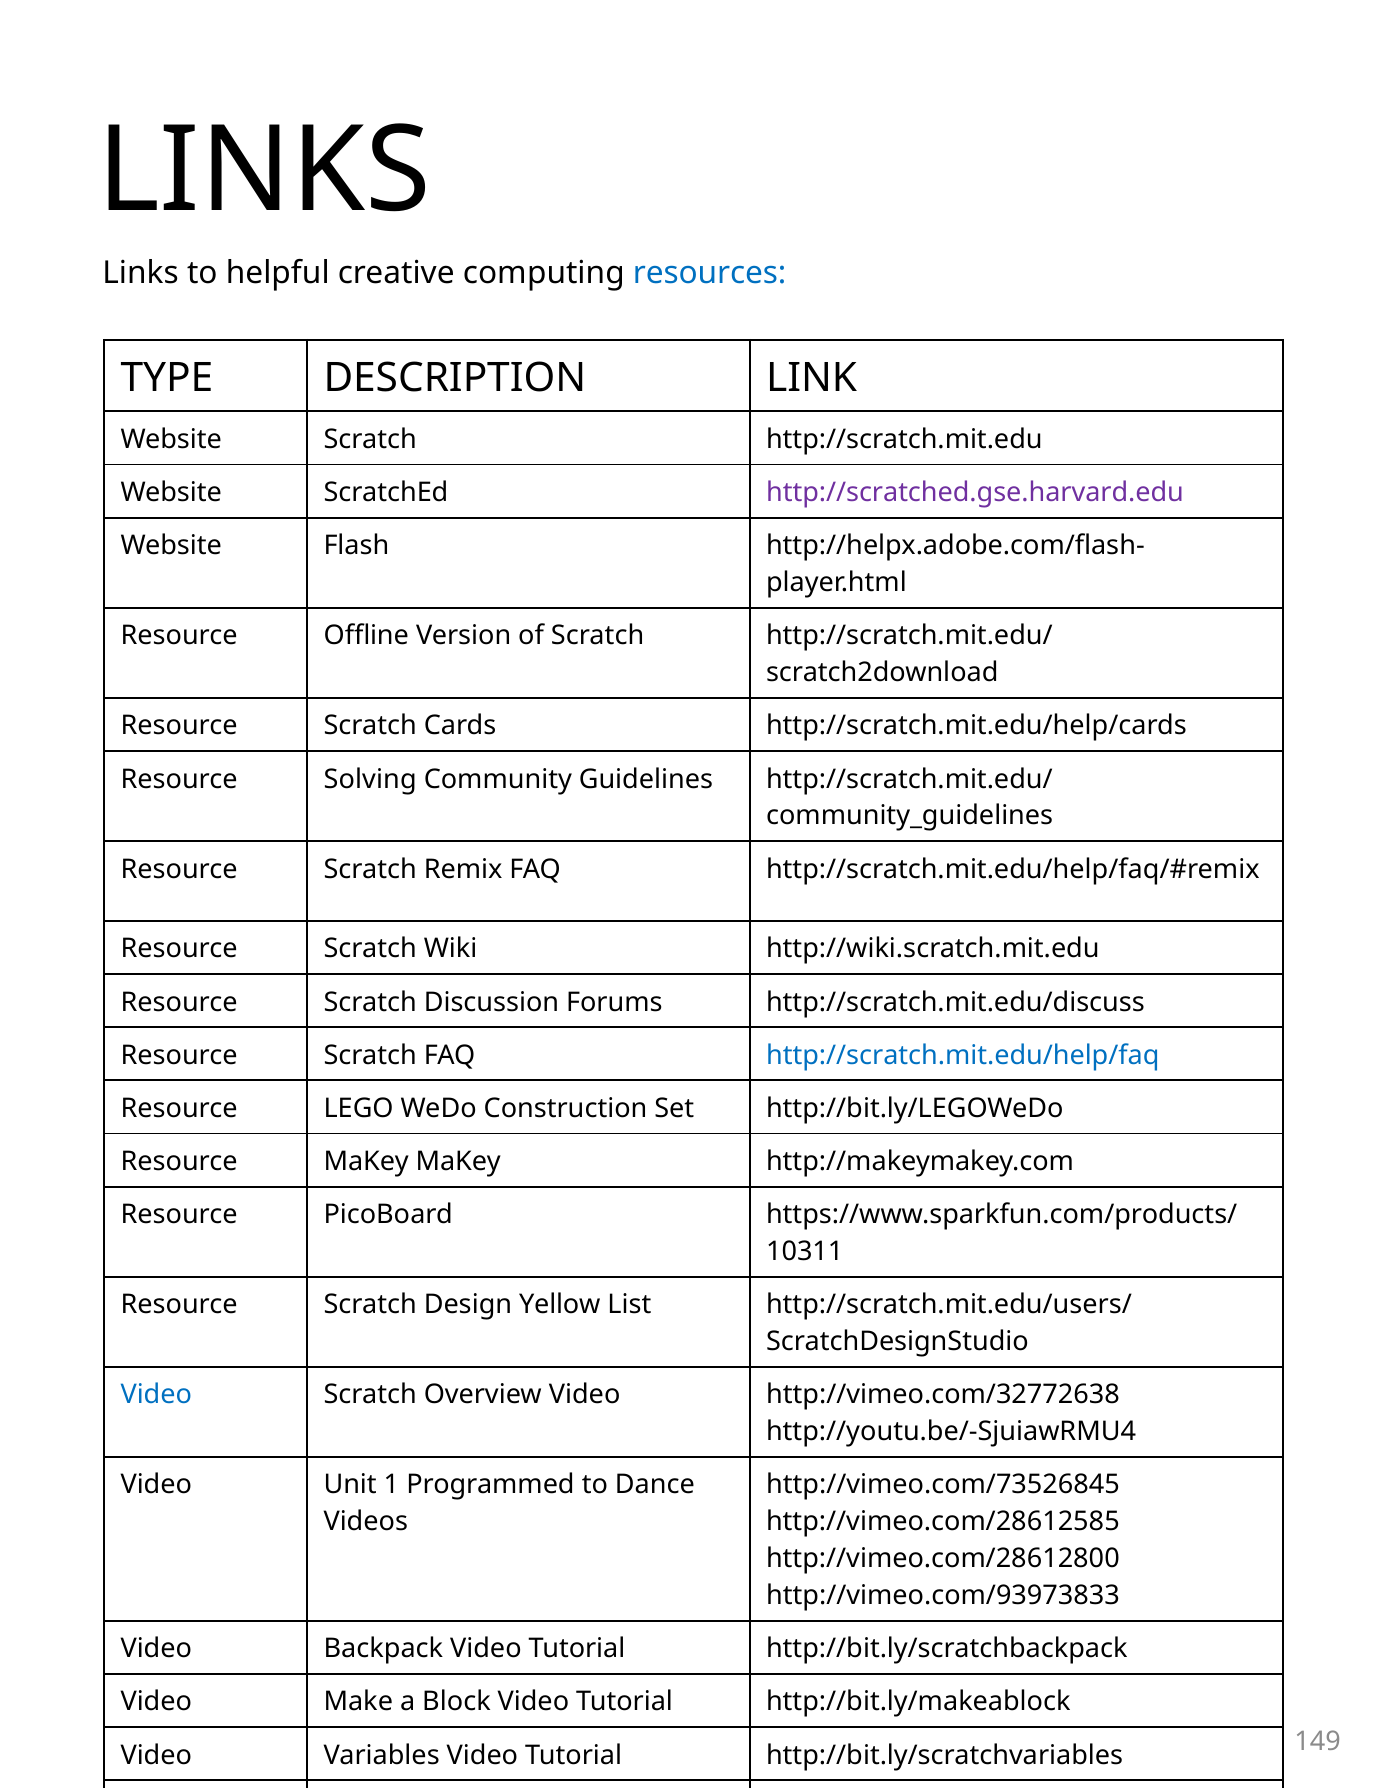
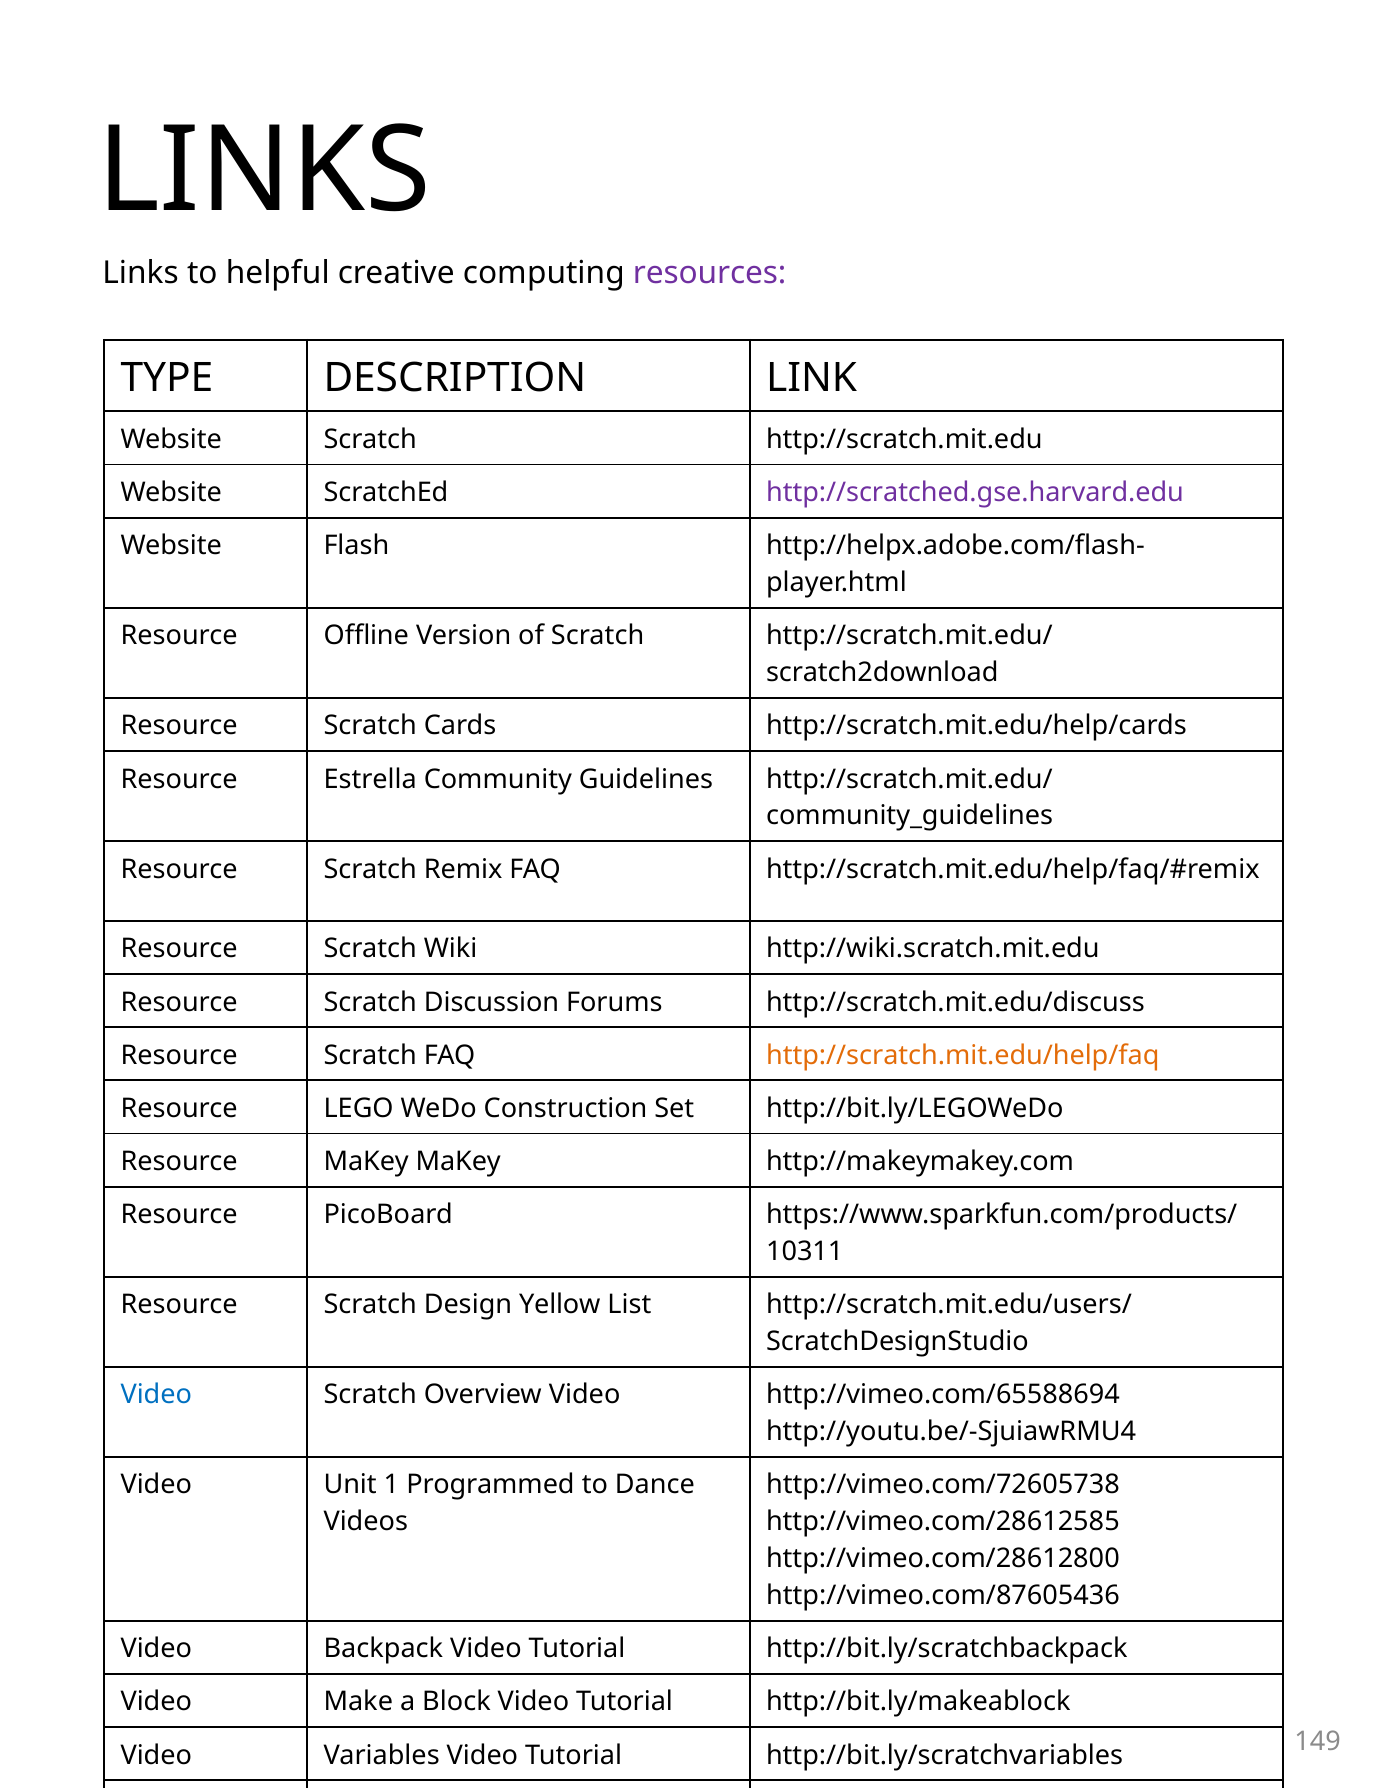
resources colour: blue -> purple (710, 273)
Solving: Solving -> Estrella (370, 779)
http://scratch.mit.edu/help/faq colour: blue -> orange (963, 1056)
http://vimeo.com/32772638: http://vimeo.com/32772638 -> http://vimeo.com/65588694 (943, 1395)
http://vimeo.com/73526845: http://vimeo.com/73526845 -> http://vimeo.com/72605738 (943, 1485)
http://vimeo.com/93973833: http://vimeo.com/93973833 -> http://vimeo.com/87605436 (943, 1596)
